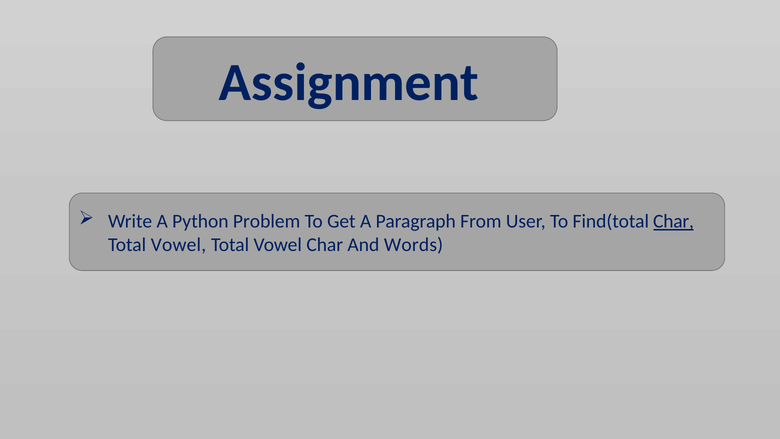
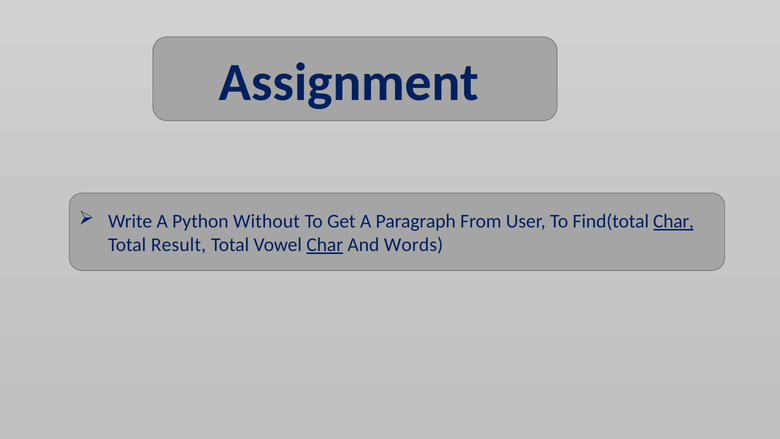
Problem: Problem -> Without (267, 221)
Vowel: Vowel -> Result (178, 245)
Char underline: none -> present (325, 245)
